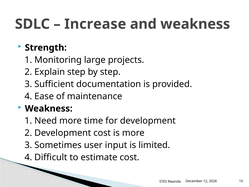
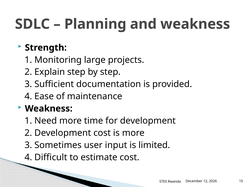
Increase: Increase -> Planning (95, 24)
